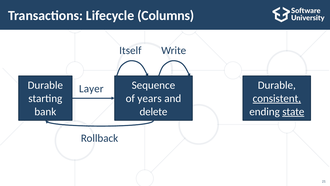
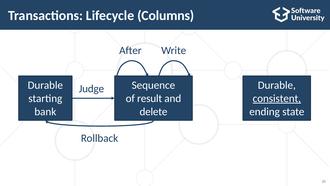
Itself: Itself -> After (130, 50)
Layer: Layer -> Judge (91, 89)
years: years -> result (150, 98)
state underline: present -> none (293, 111)
